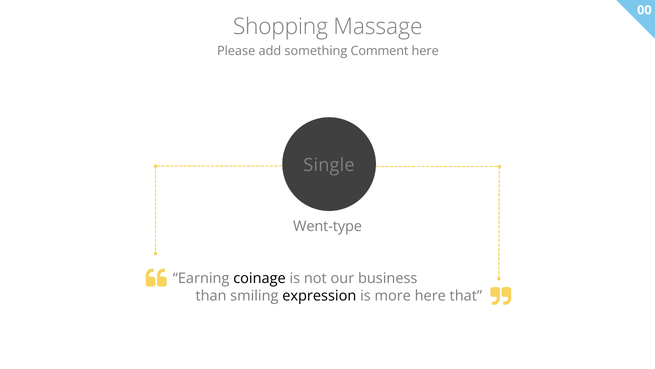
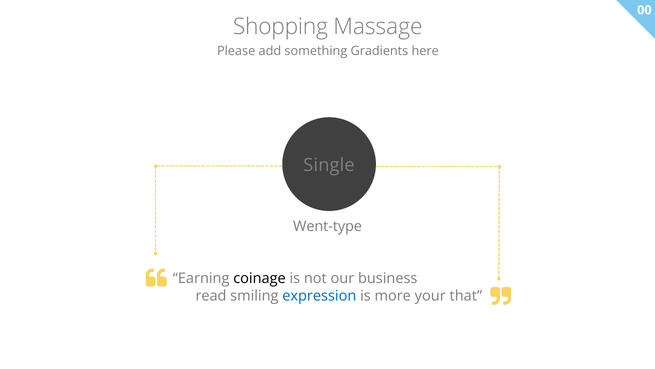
Comment: Comment -> Gradients (379, 51)
than: than -> read (211, 295)
expression colour: black -> blue (319, 295)
more here: here -> your (430, 295)
